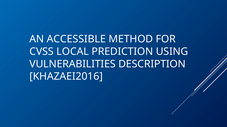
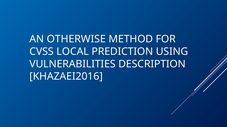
ACCESSIBLE: ACCESSIBLE -> OTHERWISE (76, 39)
